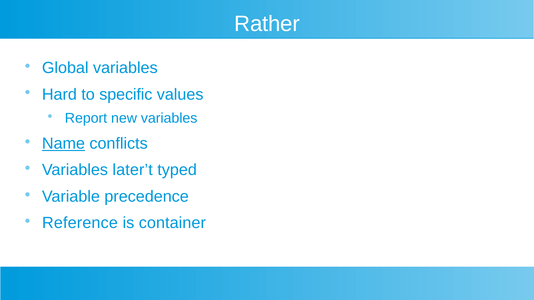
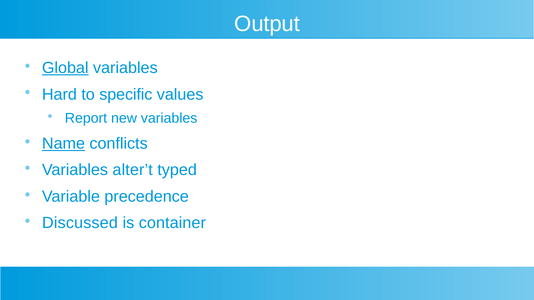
Rather: Rather -> Output (267, 24)
Global underline: none -> present (65, 68)
later’t: later’t -> alter’t (133, 170)
Reference: Reference -> Discussed (80, 223)
